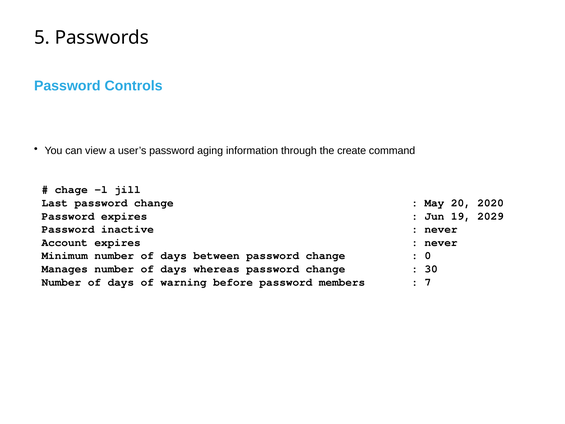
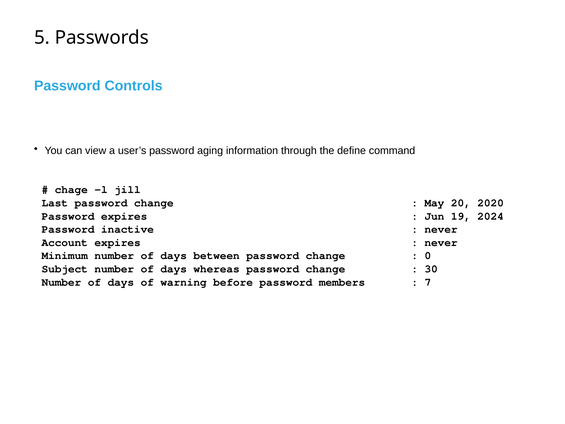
create: create -> define (352, 151)
2029: 2029 -> 2024 (491, 216)
Manages: Manages -> Subject (65, 269)
